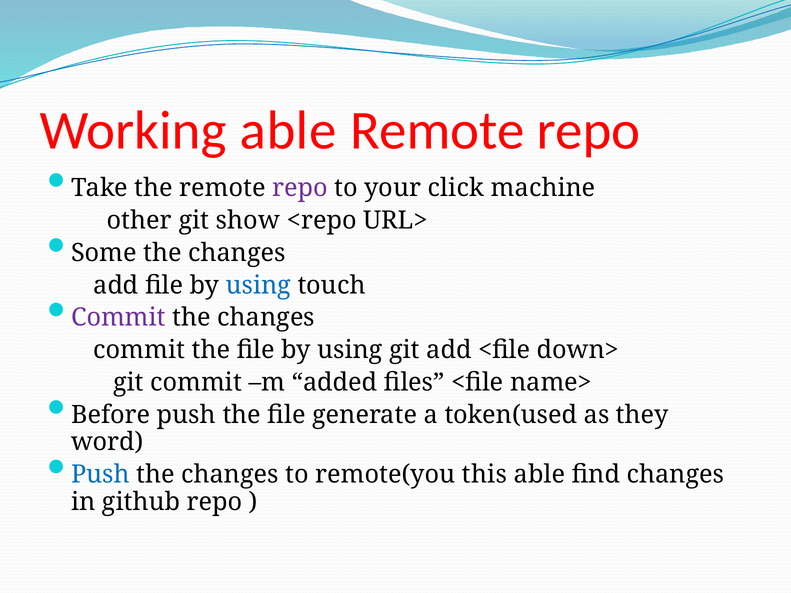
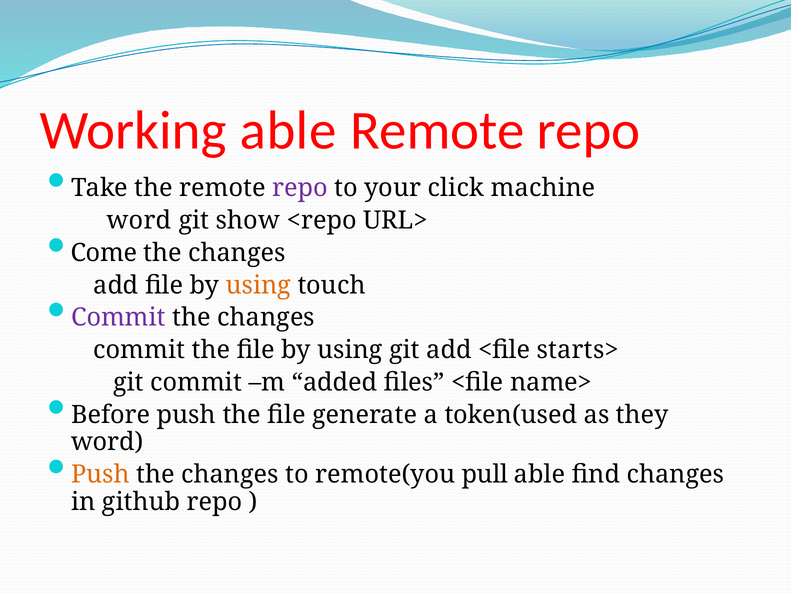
other: other -> word (139, 221)
Some: Some -> Come (104, 253)
using colour: blue -> orange (258, 285)
down>: down> -> starts> (578, 350)
Push colour: blue -> orange (100, 475)
this: this -> pull (485, 475)
